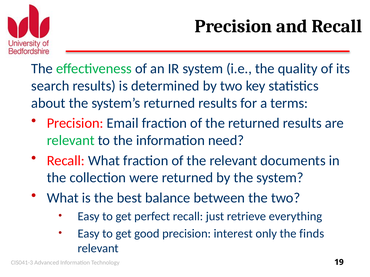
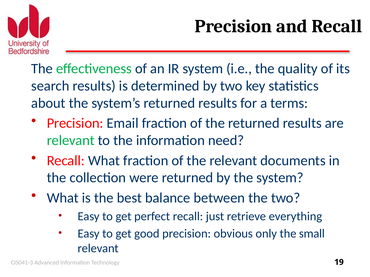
interest: interest -> obvious (233, 234)
finds: finds -> small (312, 234)
